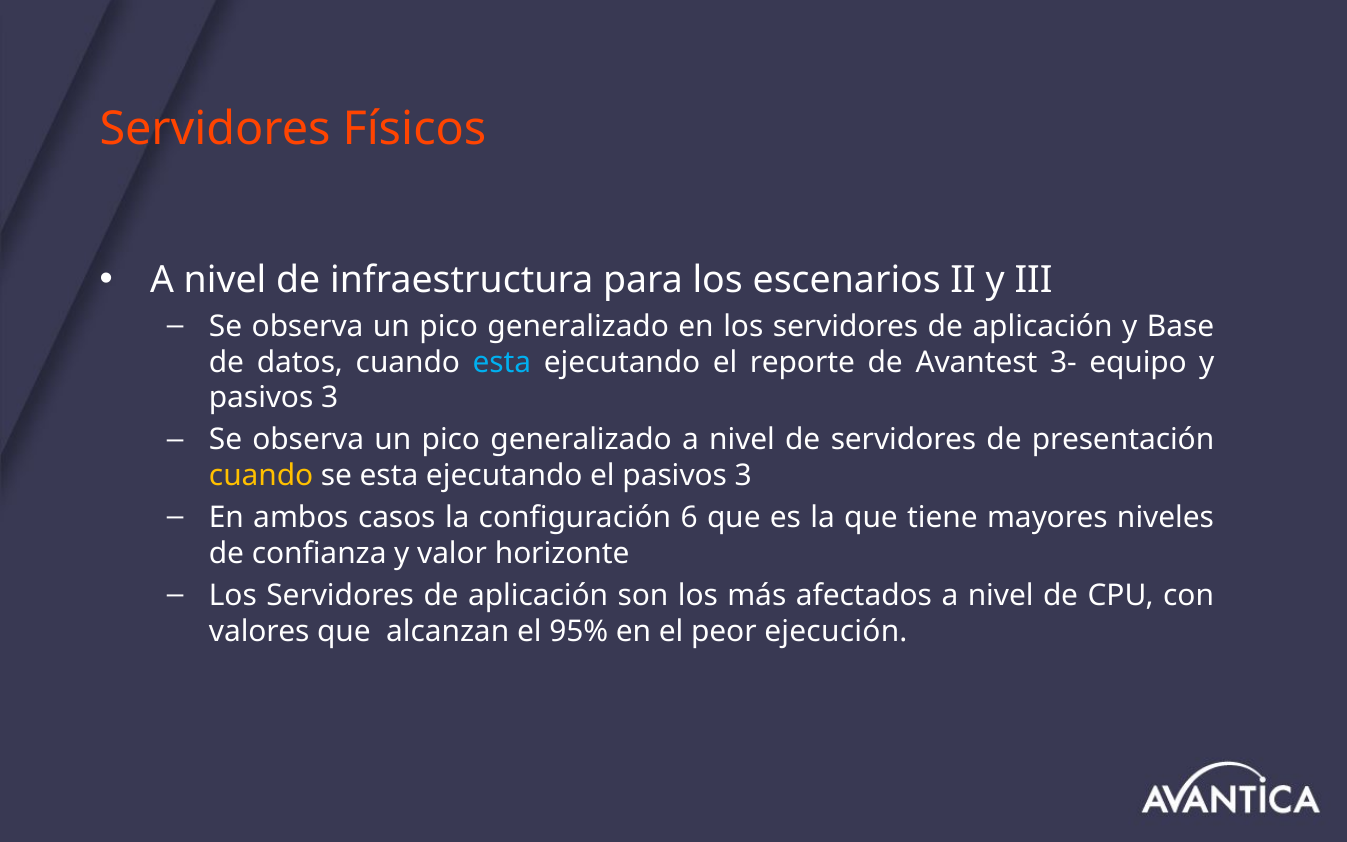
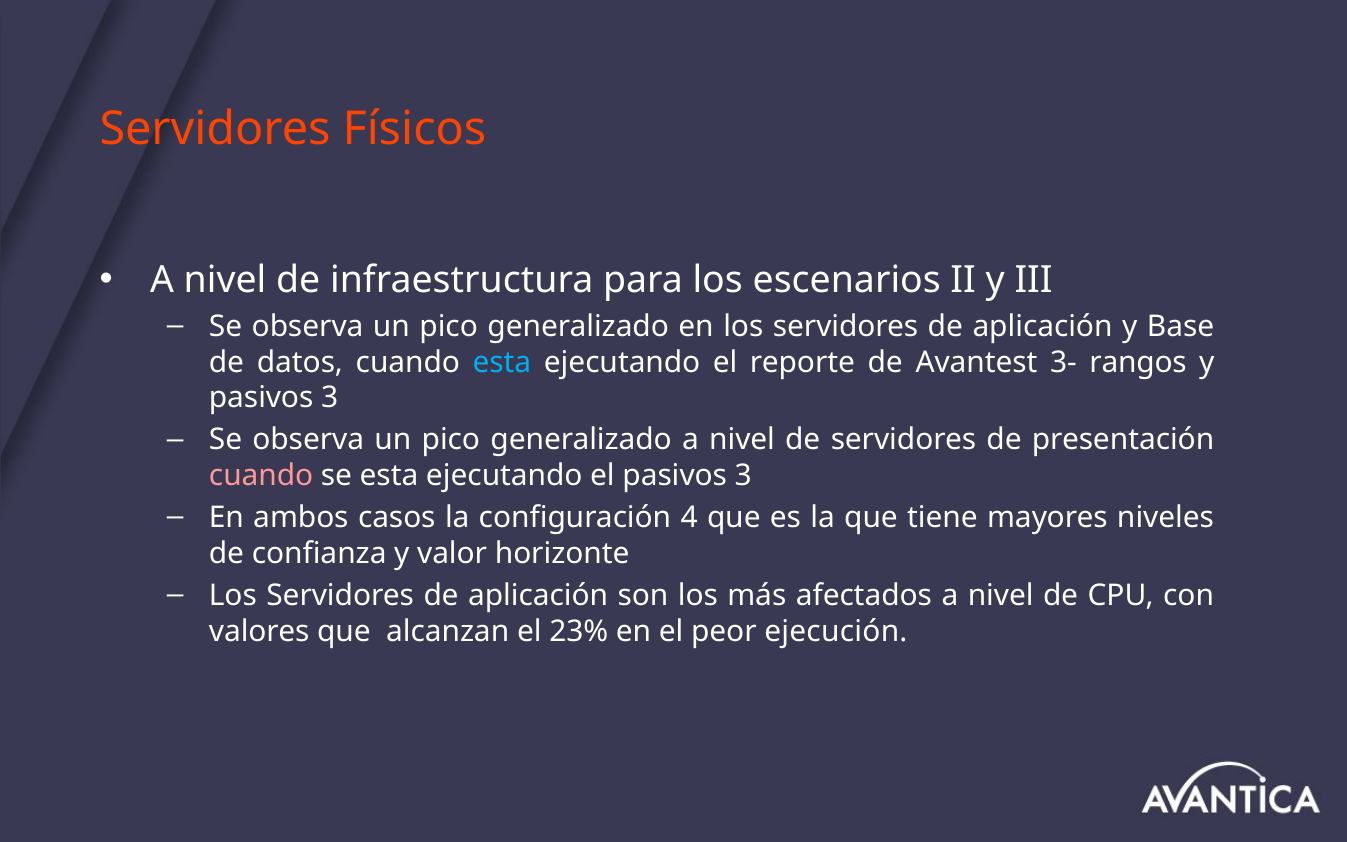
equipo: equipo -> rangos (1138, 362)
cuando colour: yellow -> pink (261, 476)
6: 6 -> 4 (689, 518)
95%: 95% -> 23% (579, 631)
